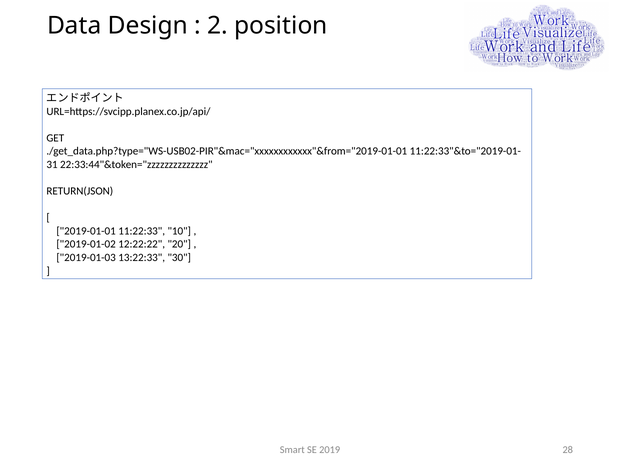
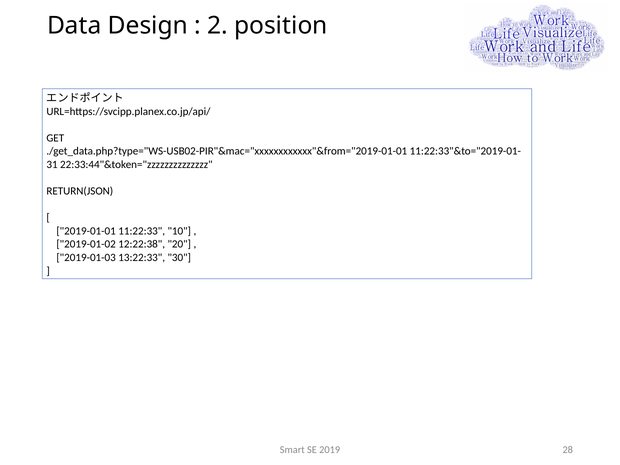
12:22:22: 12:22:22 -> 12:22:38 (142, 244)
